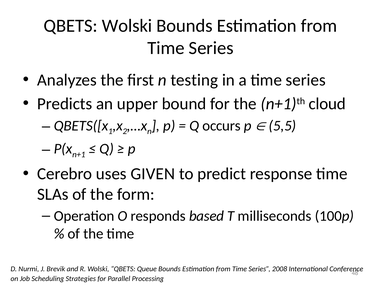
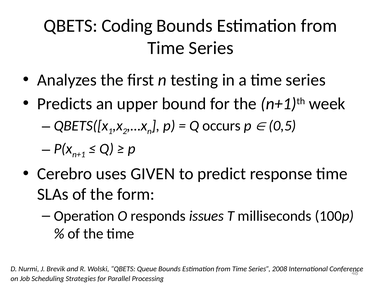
QBETS Wolski: Wolski -> Coding (127, 26)
cloud: cloud -> week (327, 104)
5,5: 5,5 -> 0,5 (282, 126)
based: based -> issues (207, 216)
